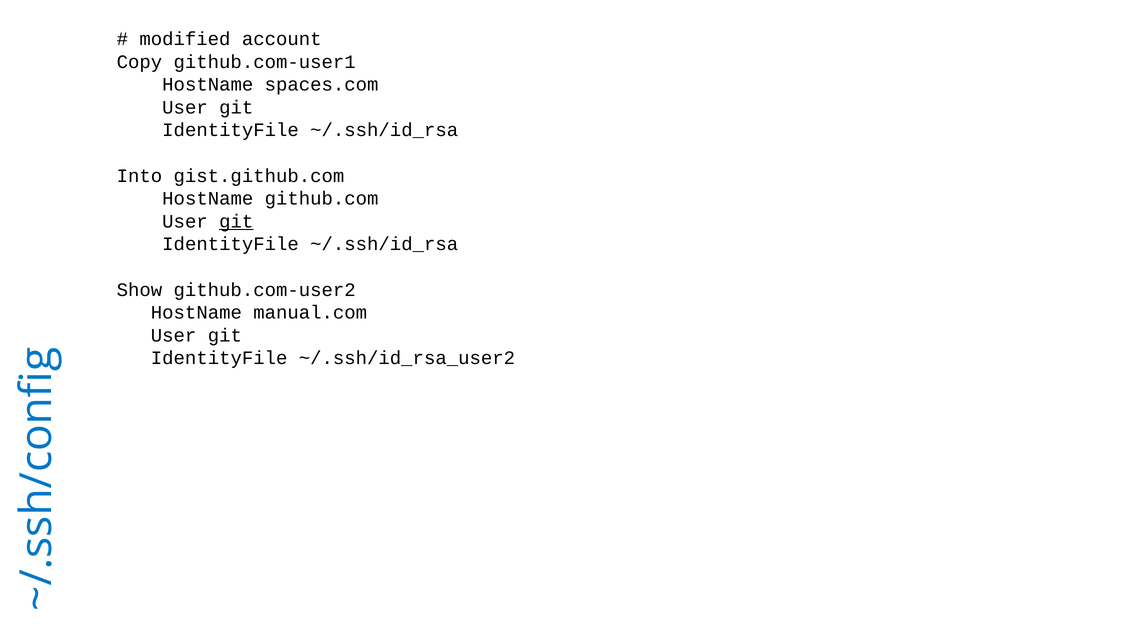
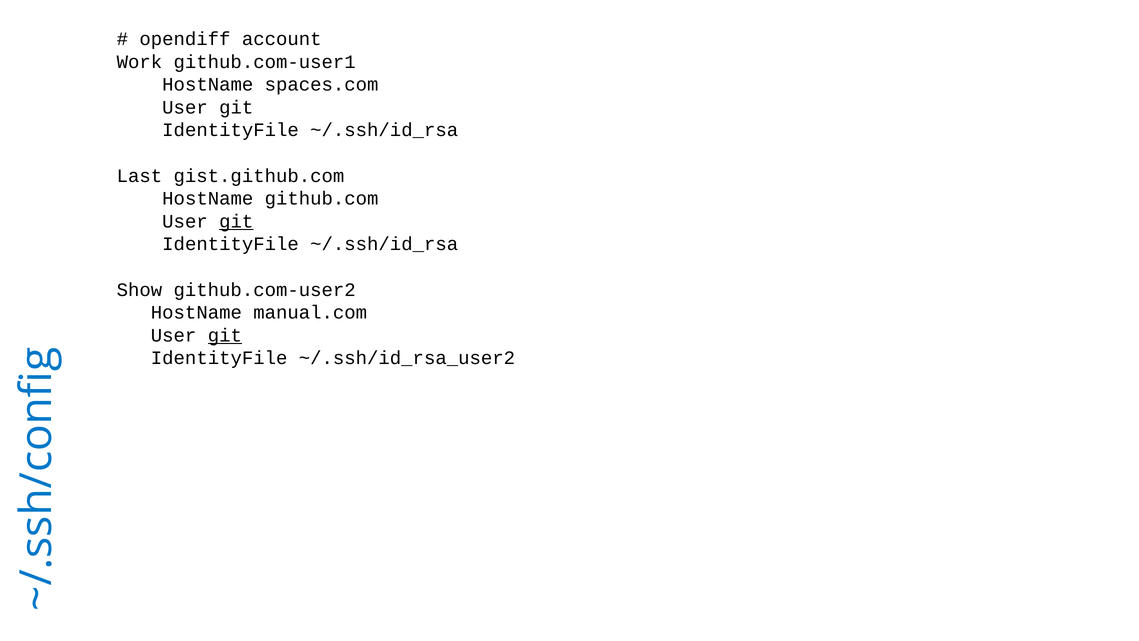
modified: modified -> opendiff (185, 39)
Copy: Copy -> Work (139, 62)
Into: Into -> Last (139, 176)
git underline: none -> present (225, 335)
